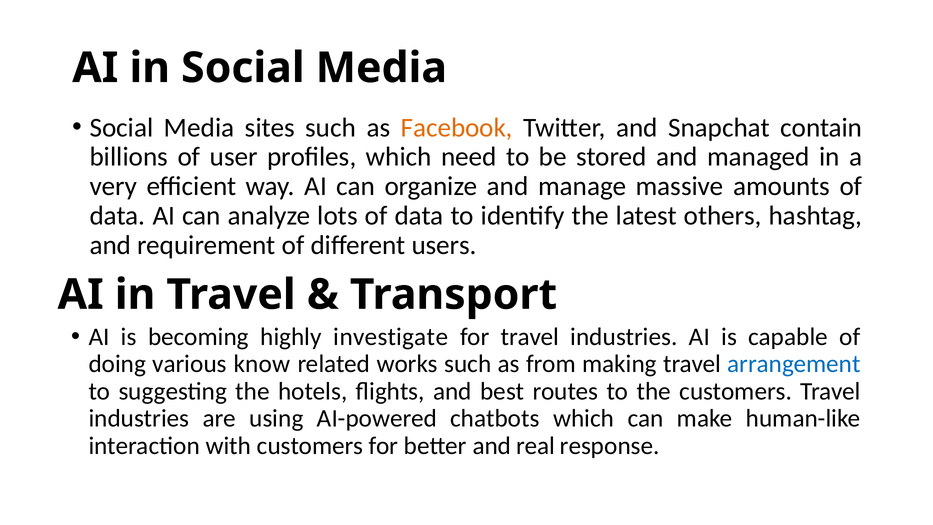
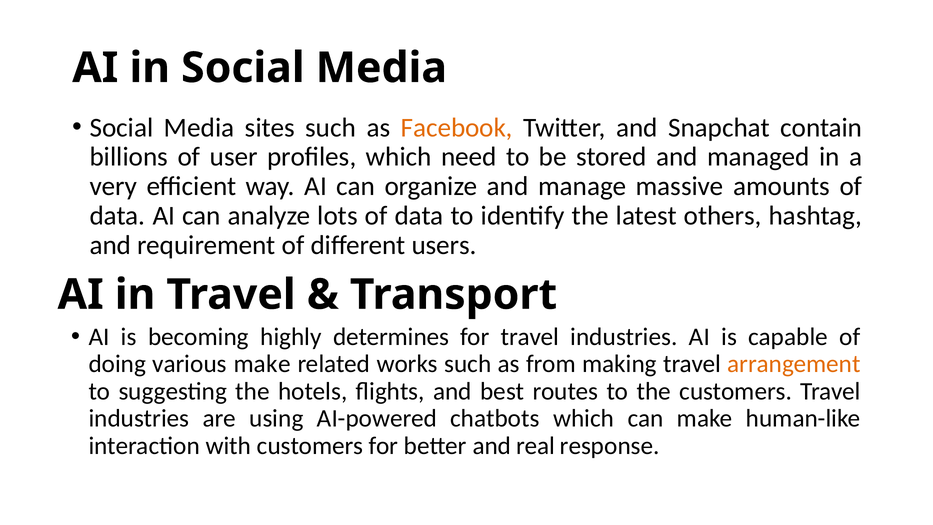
investigate: investigate -> determines (391, 337)
various know: know -> make (262, 364)
arrangement colour: blue -> orange (794, 364)
